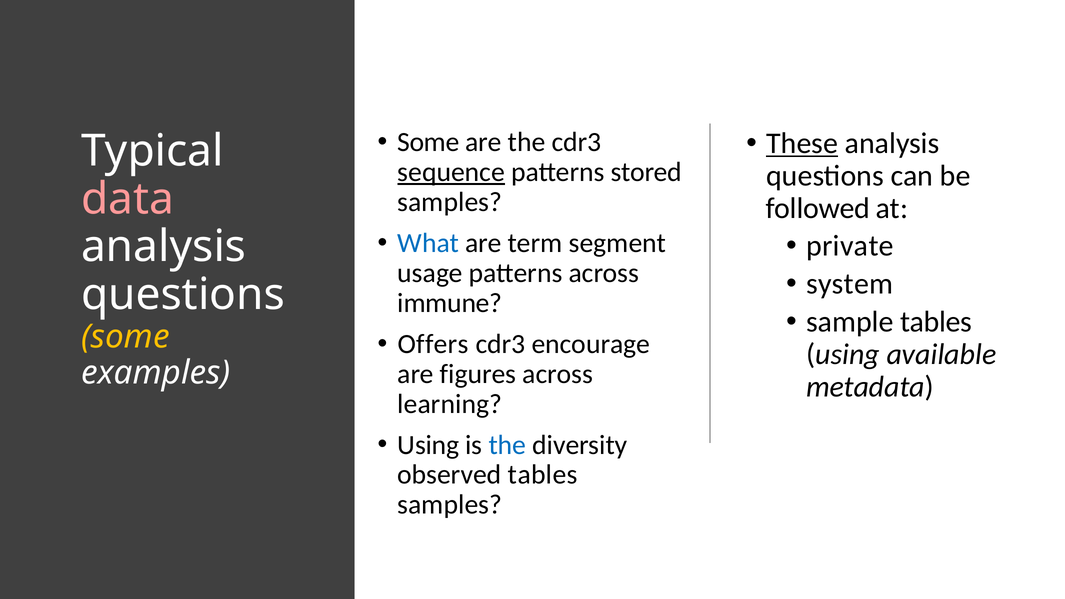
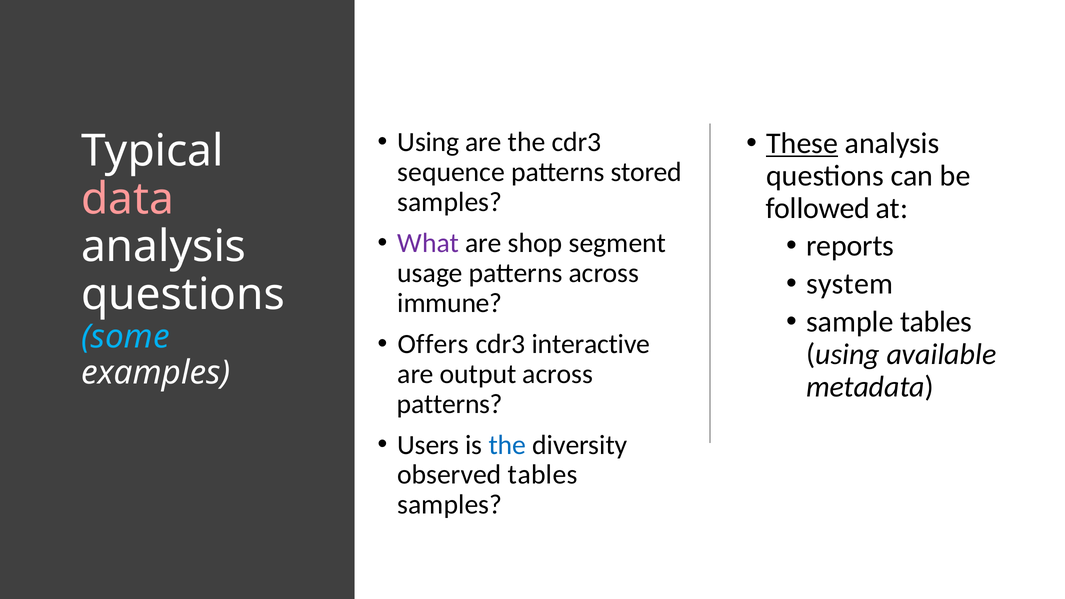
Some: Some -> Using (428, 142)
sequence underline: present -> none (451, 172)
What colour: blue -> purple (428, 243)
term: term -> shop (535, 243)
private: private -> reports (850, 246)
some colour: yellow -> light blue (125, 337)
encourage: encourage -> interactive (591, 344)
figures: figures -> output (478, 374)
learning: learning -> patterns (450, 404)
Using: Using -> Users (428, 445)
